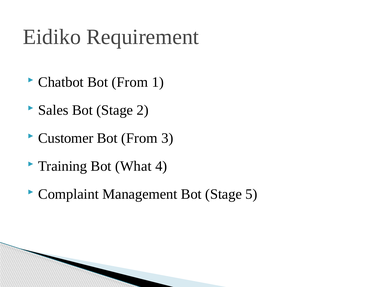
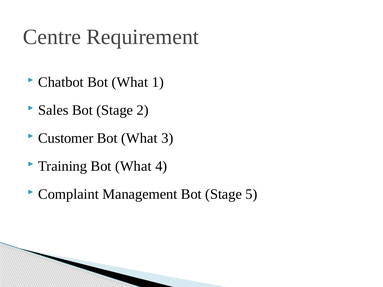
Eidiko: Eidiko -> Centre (52, 37)
From: From -> What (130, 82)
From: From -> What (139, 138)
